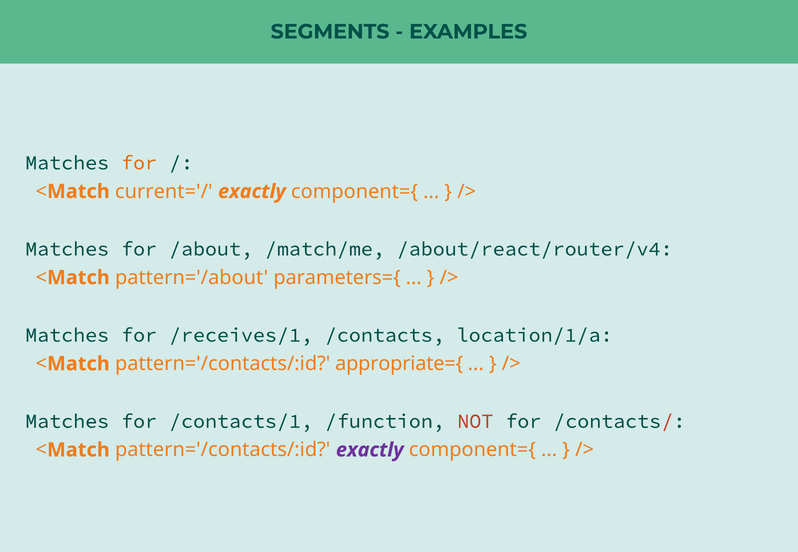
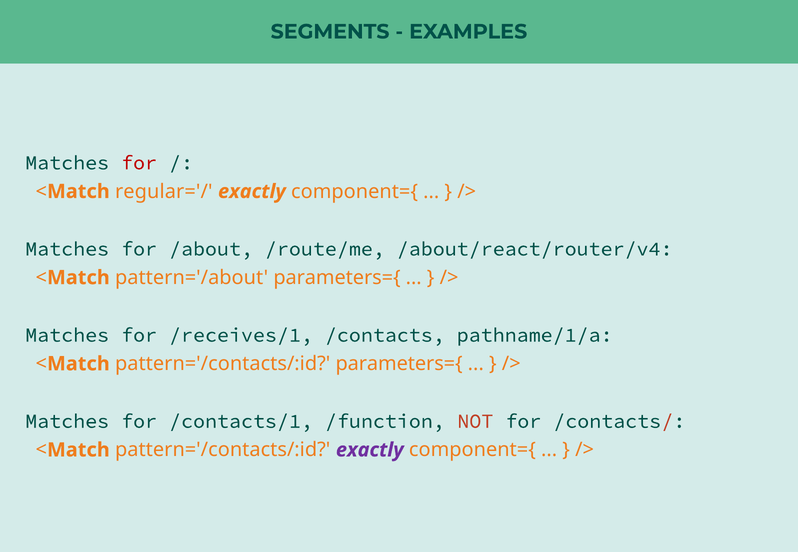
for colour: orange -> red (139, 163)
current='/: current='/ -> regular='/ (164, 192)
/match/me: /match/me -> /route/me (325, 249)
location/1/a: location/1/a -> pathname/1/a (535, 335)
pattern='/contacts/:id appropriate={: appropriate={ -> parameters={ (399, 364)
